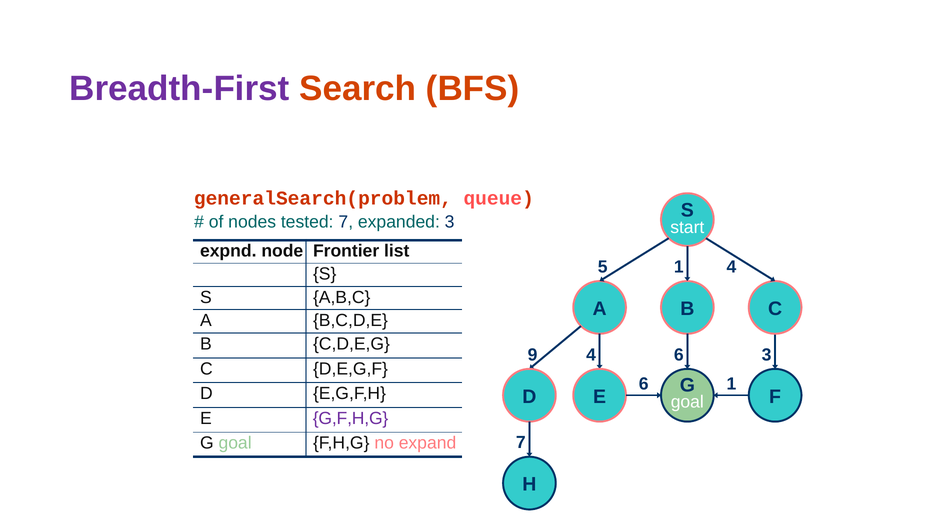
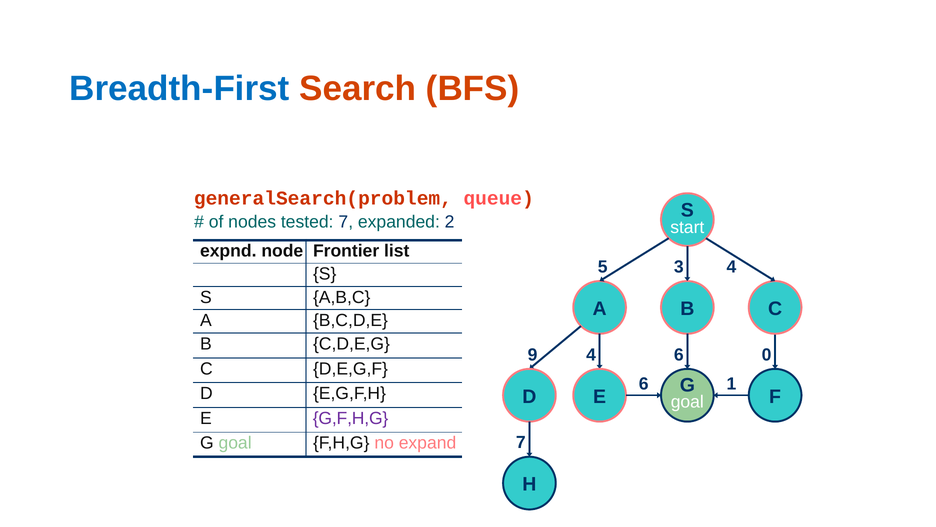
Breadth-First colour: purple -> blue (179, 88)
expanded 3: 3 -> 2 (450, 222)
5 1: 1 -> 3 (679, 267)
6 3: 3 -> 0 (767, 354)
